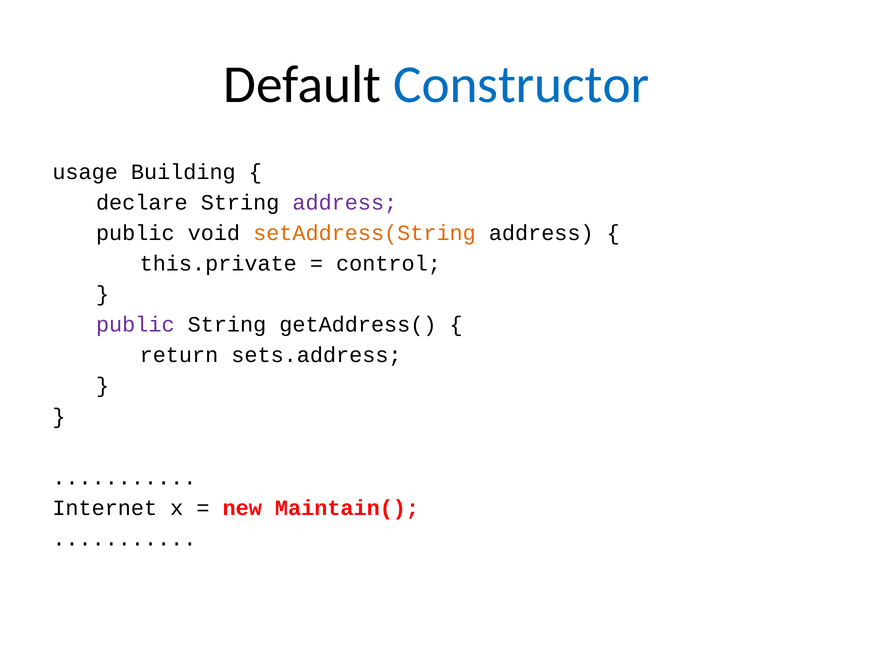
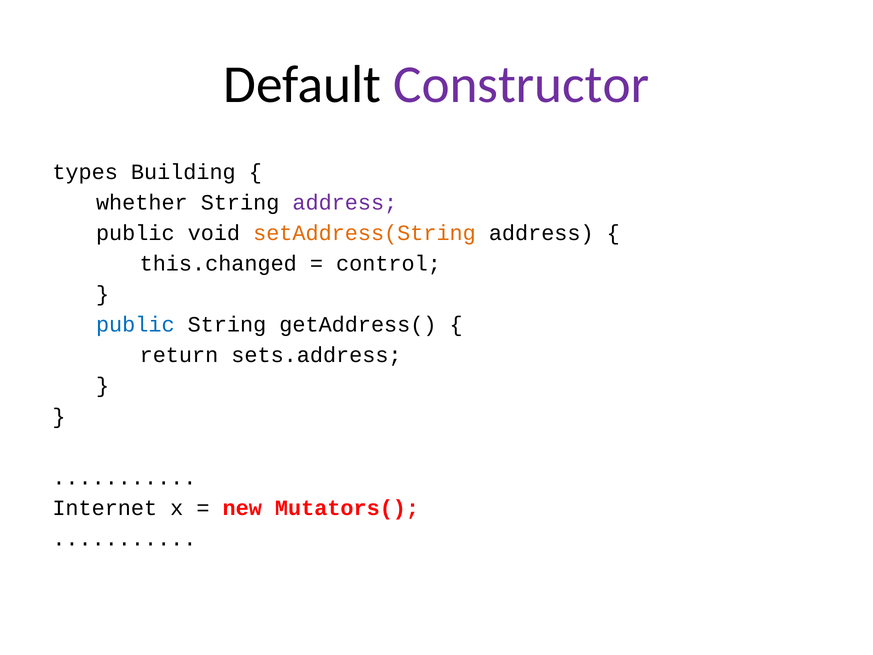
Constructor colour: blue -> purple (521, 85)
usage: usage -> types (85, 172)
declare: declare -> whether (142, 202)
this.private: this.private -> this.changed (218, 263)
public colour: purple -> blue (135, 325)
Maintain(: Maintain( -> Mutators( (347, 508)
